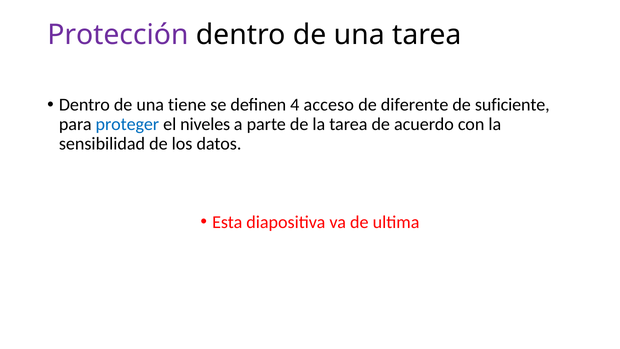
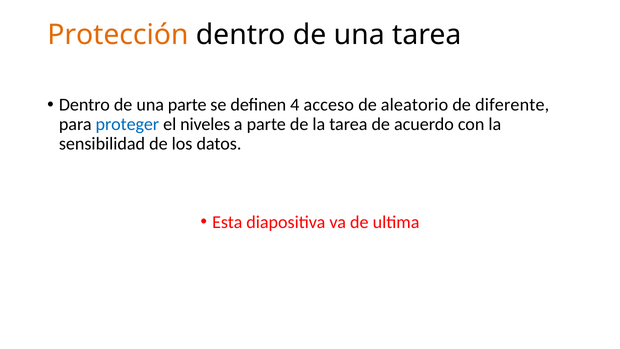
Protección colour: purple -> orange (118, 35)
una tiene: tiene -> parte (187, 105)
diferente: diferente -> aleatorio (415, 105)
suficiente: suficiente -> diferente (512, 105)
